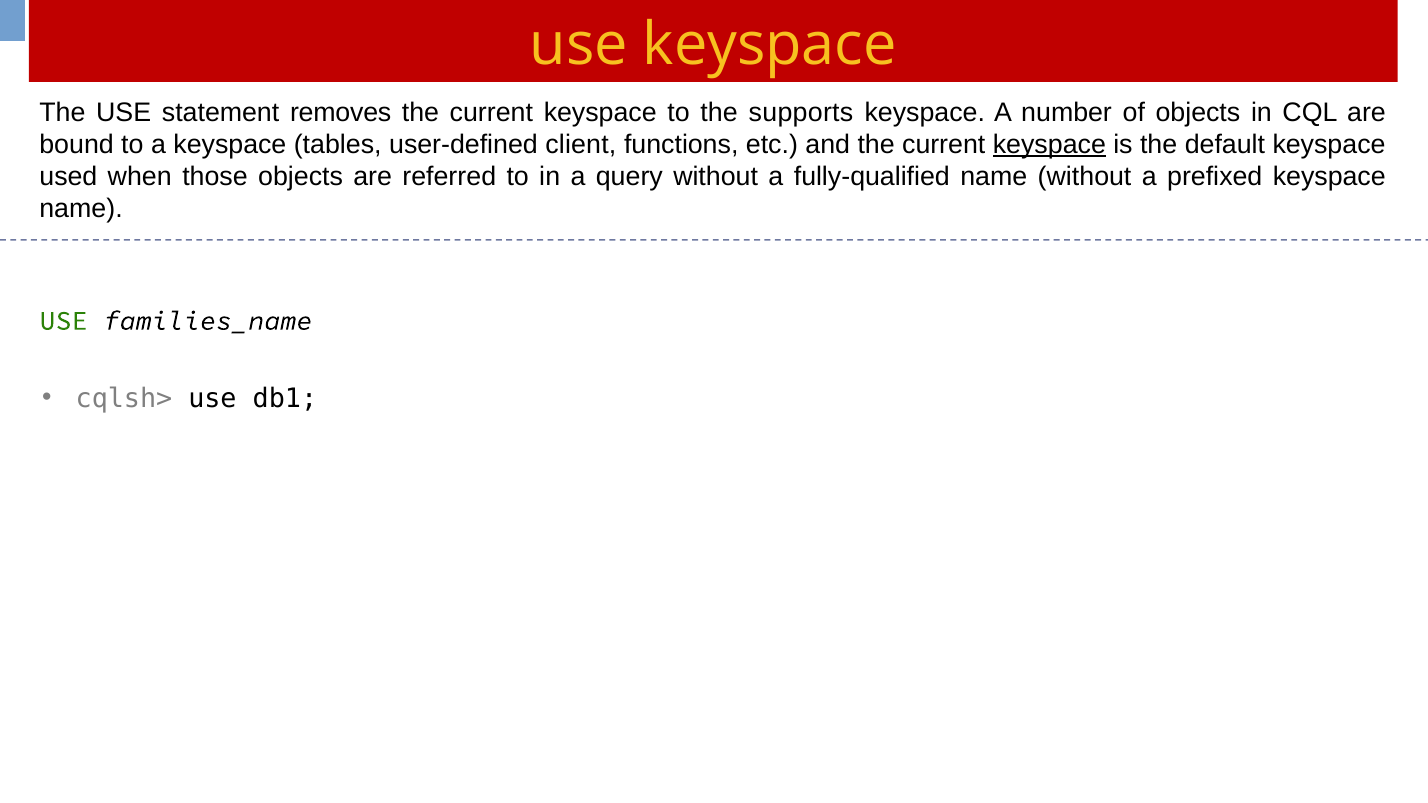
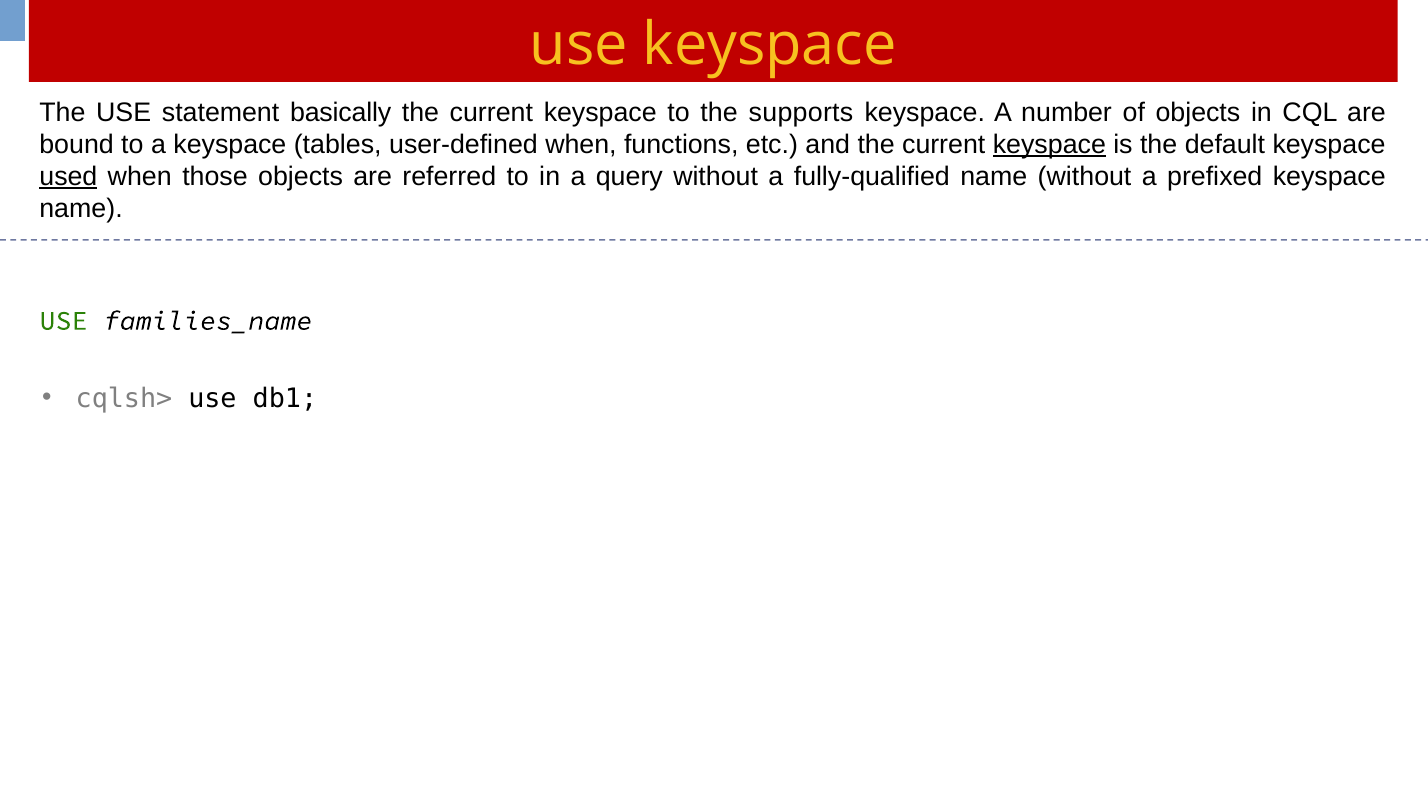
removes: removes -> basically (341, 112)
user-defined client: client -> when (581, 145)
used underline: none -> present (68, 177)
